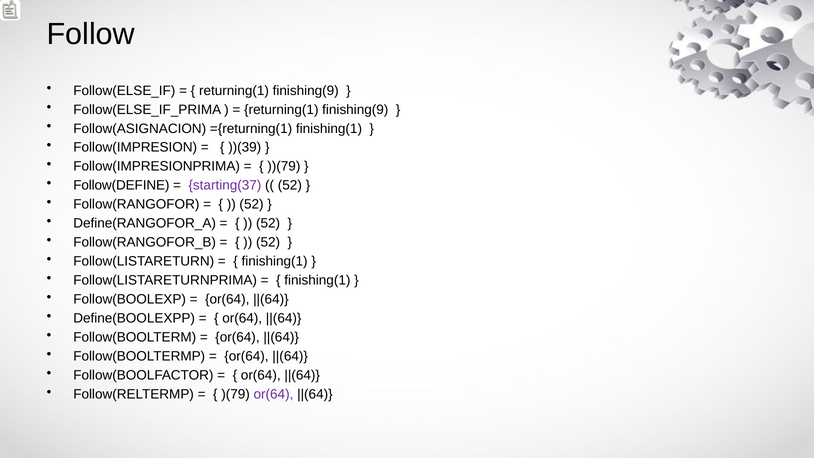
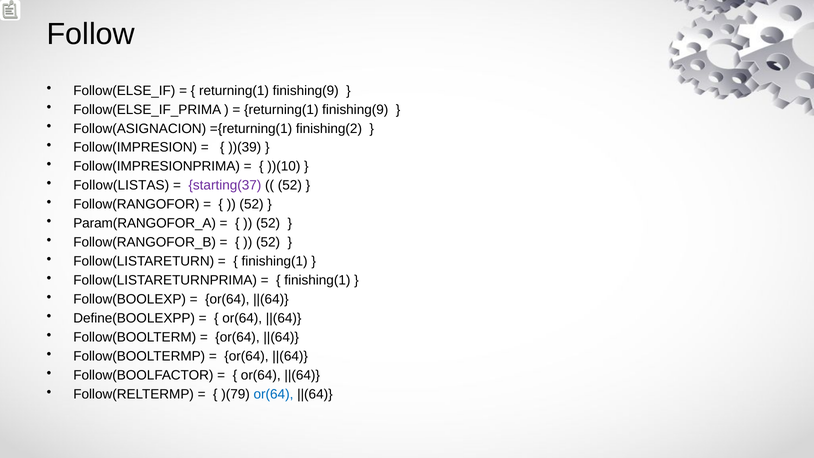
={returning(1 finishing(1: finishing(1 -> finishing(2 (329, 128)
))(79: ))(79 -> ))(10 (284, 166)
Follow(DEFINE: Follow(DEFINE -> Follow(LISTAS (121, 185)
Define(RANGOFOR_A: Define(RANGOFOR_A -> Param(RANGOFOR_A (145, 223)
or(64 colour: purple -> blue (273, 394)
